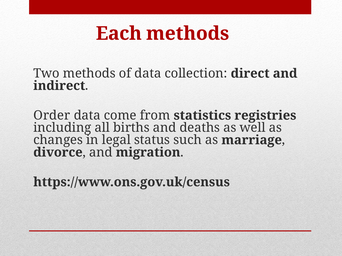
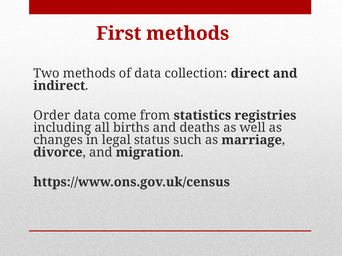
Each: Each -> First (119, 34)
